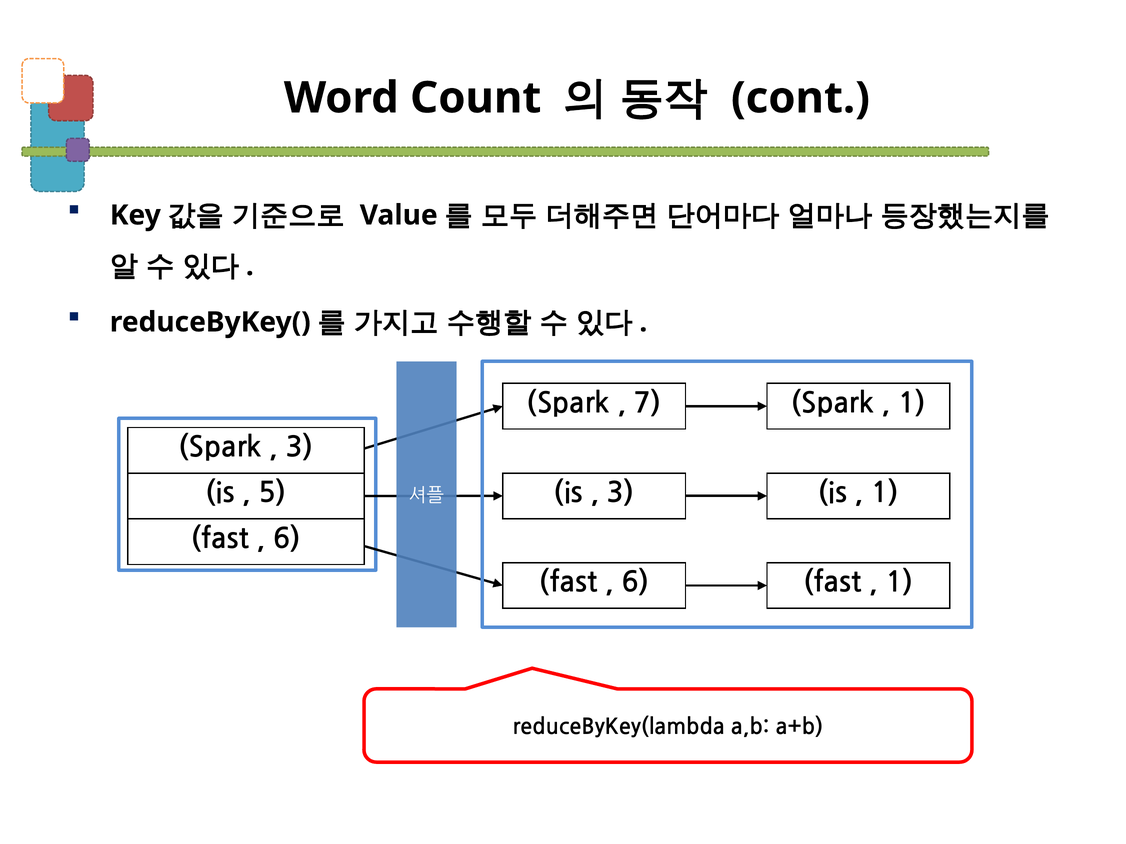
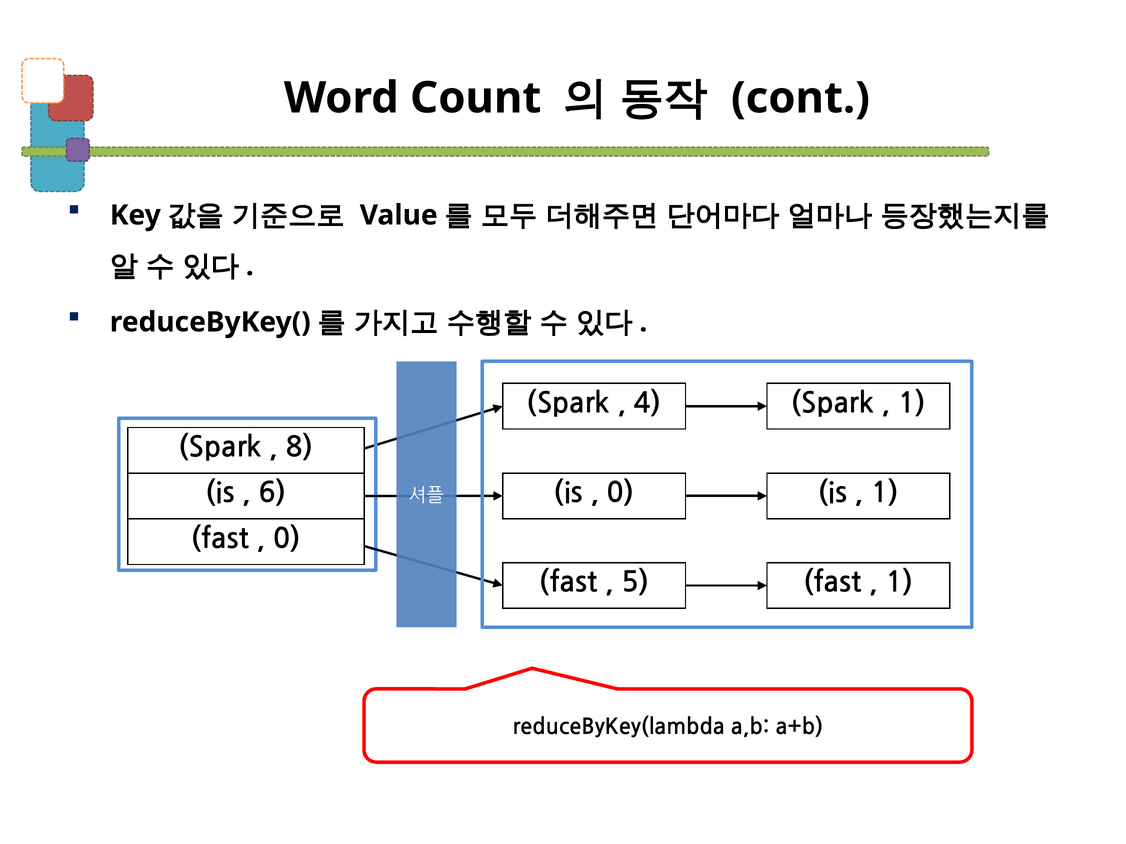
7: 7 -> 4 (647, 404)
3: 3 -> 8 (299, 448)
5: 5 -> 6 (272, 493)
3: 3 -> 0 (621, 493)
6: 6 -> 0 (287, 539)
6: 6 -> 5 (635, 583)
